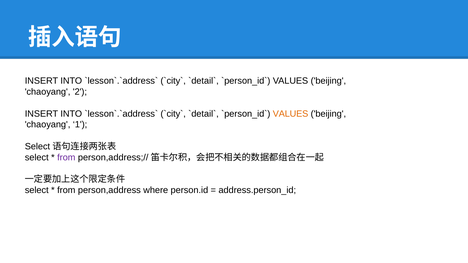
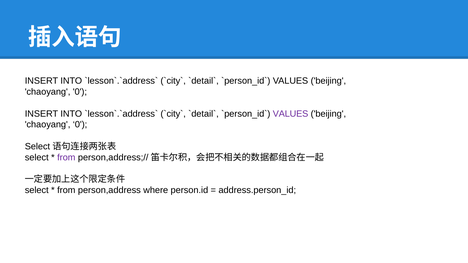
2: 2 -> 0 (80, 92)
VALUES colour: orange -> purple (291, 114)
1: 1 -> 0 (80, 125)
